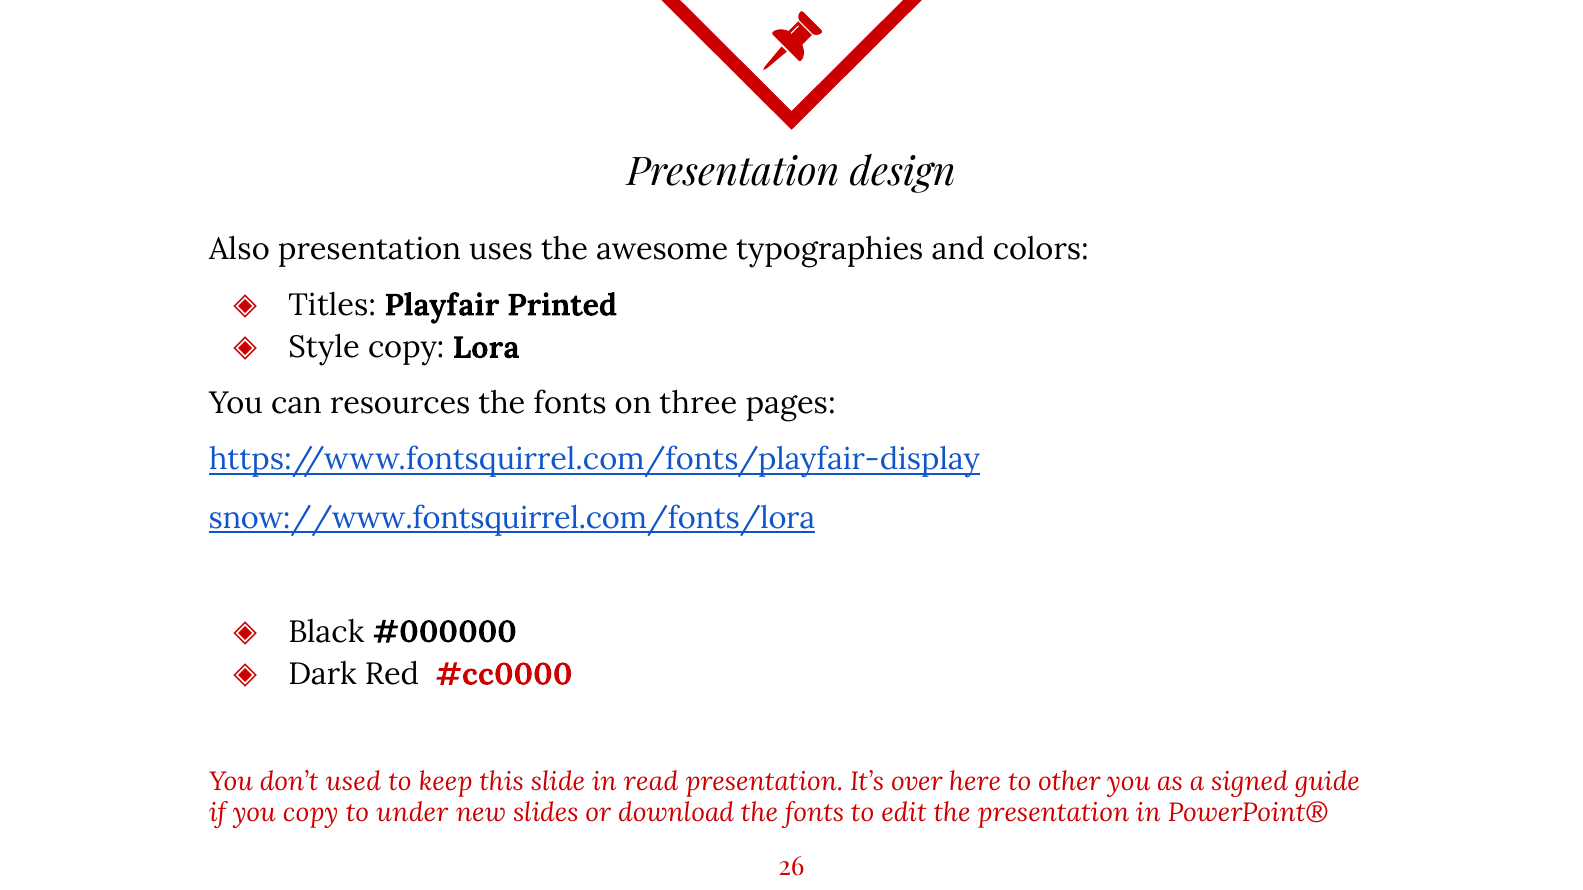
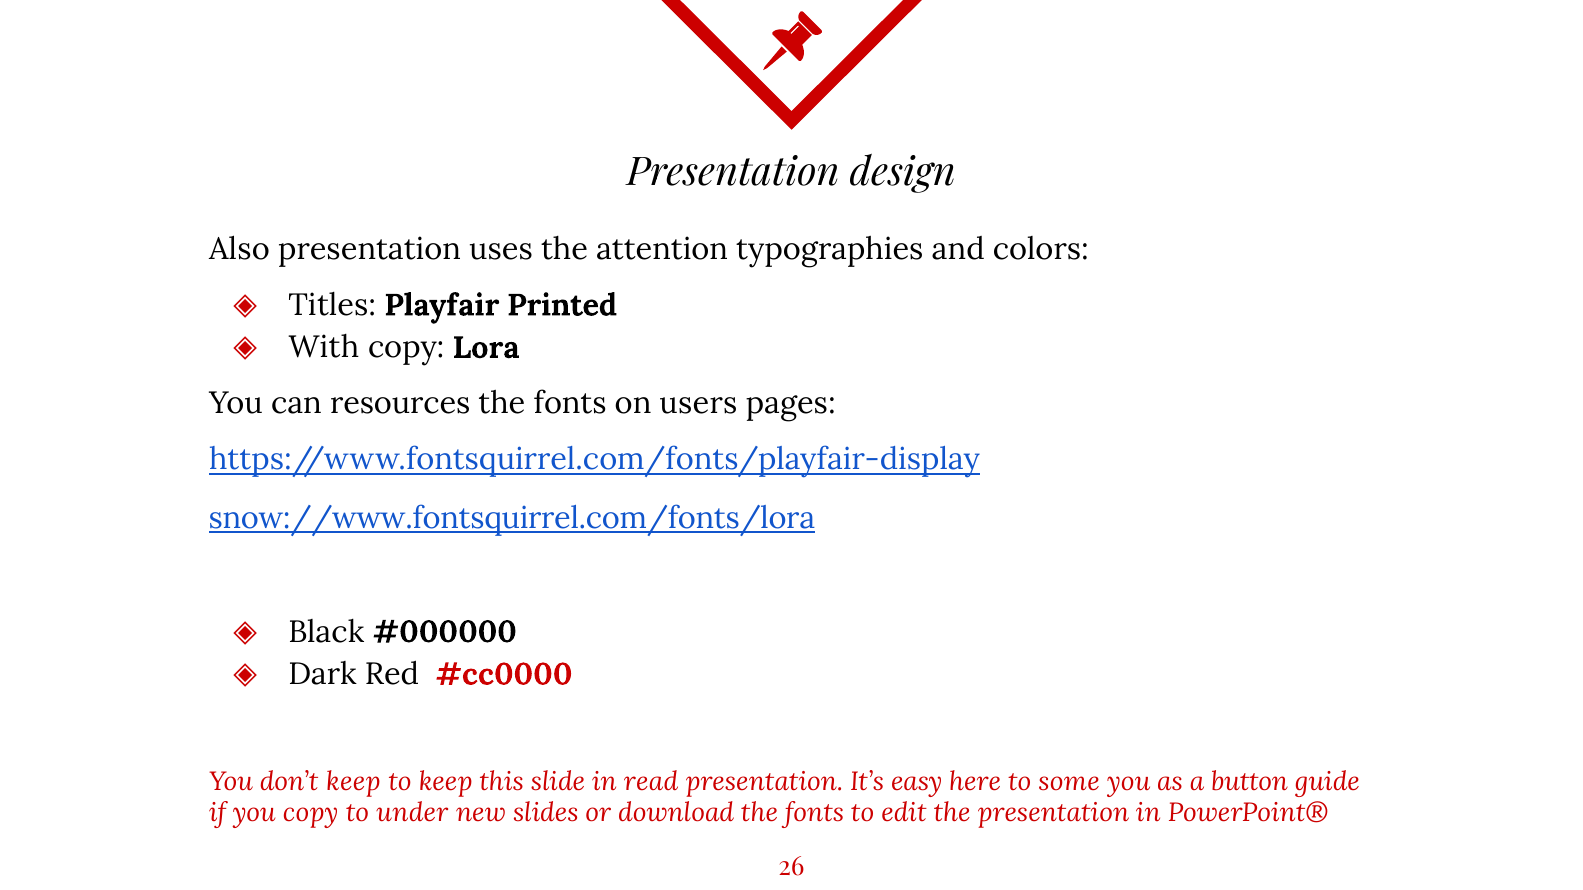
awesome: awesome -> attention (662, 250)
Style: Style -> With (324, 348)
three: three -> users (698, 403)
don’t used: used -> keep (353, 782)
over: over -> easy (917, 782)
other: other -> some (1069, 782)
signed: signed -> button (1250, 782)
